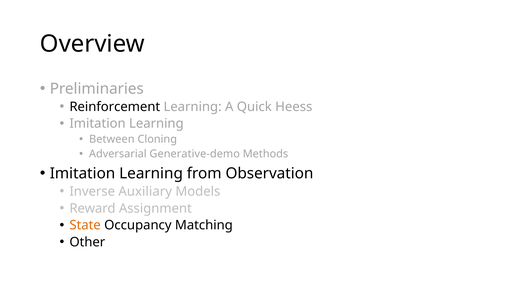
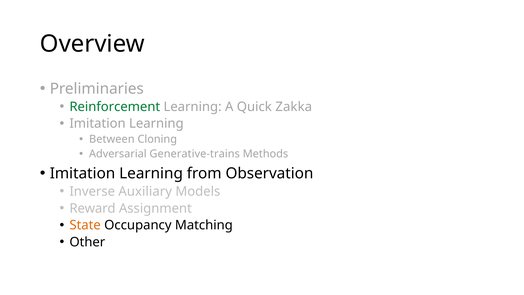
Reinforcement colour: black -> green (115, 107)
Heess: Heess -> Zakka (294, 107)
Generative-demo: Generative-demo -> Generative-trains (195, 154)
